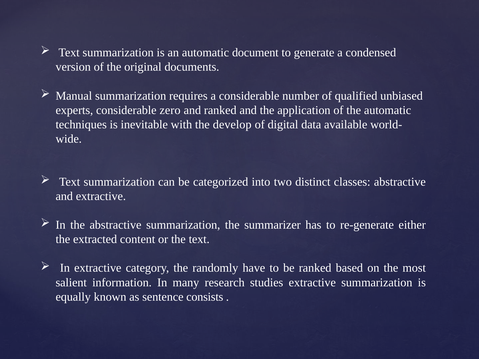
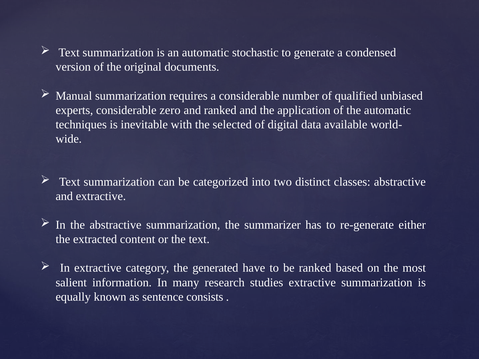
document: document -> stochastic (255, 53)
develop: develop -> selected (232, 125)
randomly: randomly -> generated (215, 268)
